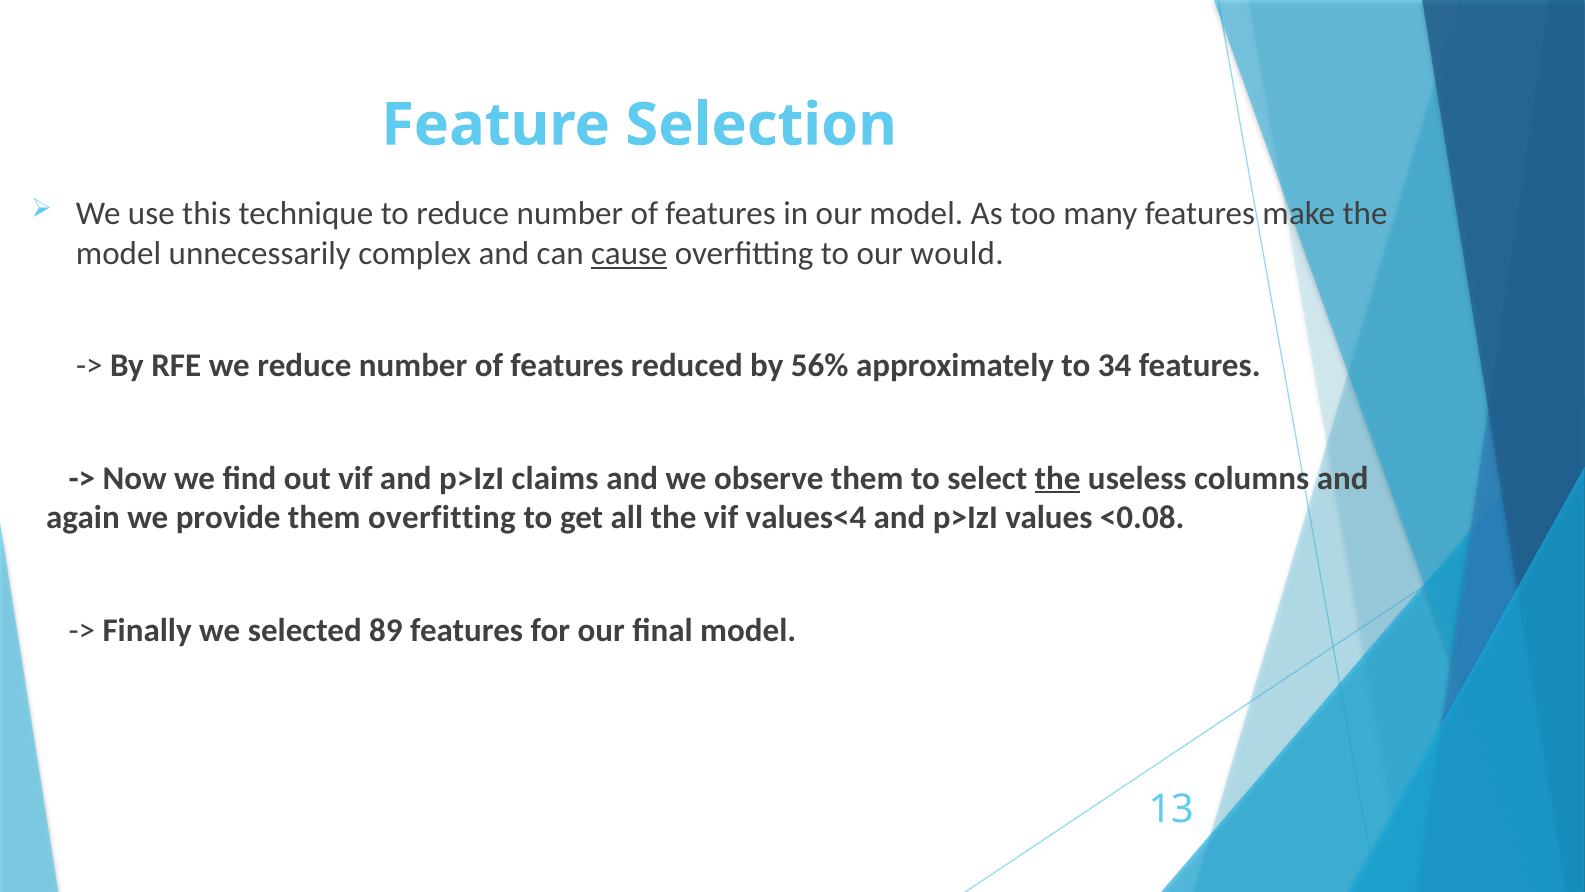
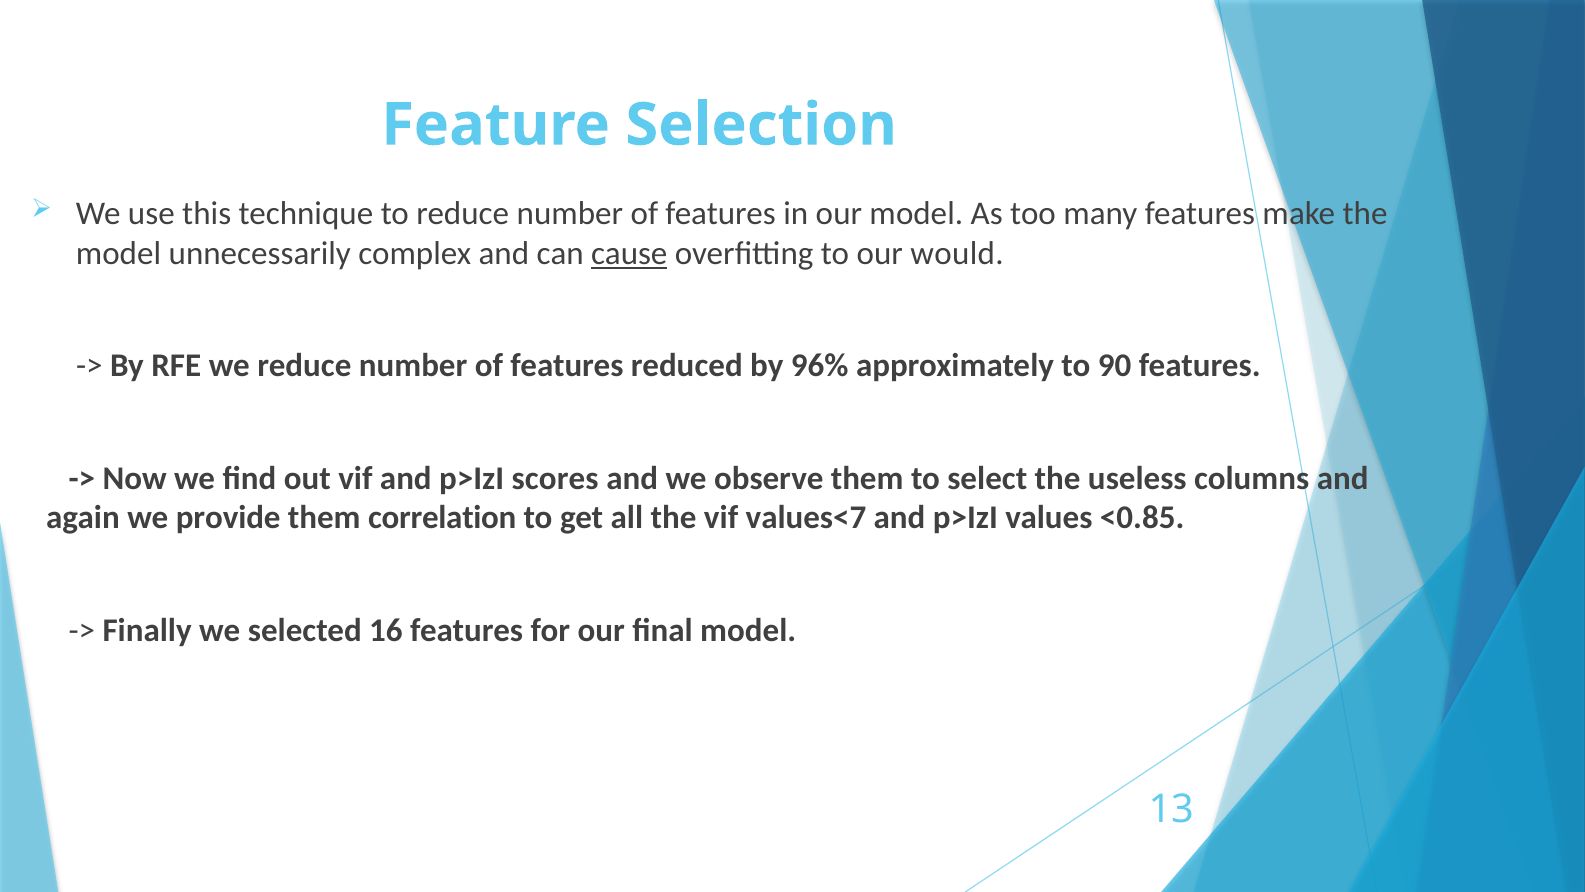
56%: 56% -> 96% (820, 366)
34: 34 -> 90 (1115, 366)
claims: claims -> scores (555, 478)
the underline: present -> none (1058, 478)
them overfitting: overfitting -> correlation (442, 518)
values<4: values<4 -> values<7 (806, 518)
<0.08: <0.08 -> <0.85 (1142, 518)
89: 89 -> 16 (386, 630)
